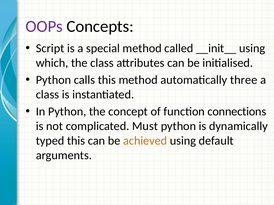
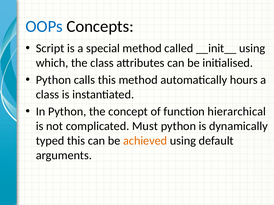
OOPs colour: purple -> blue (44, 26)
three: three -> hours (244, 80)
connections: connections -> hierarchical (237, 112)
